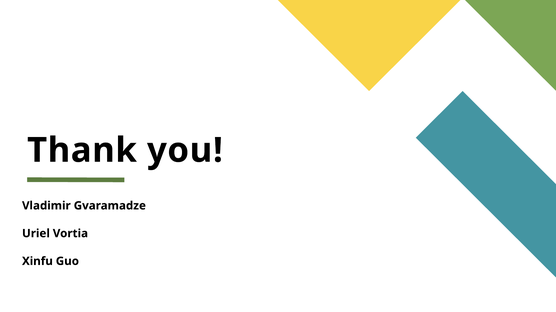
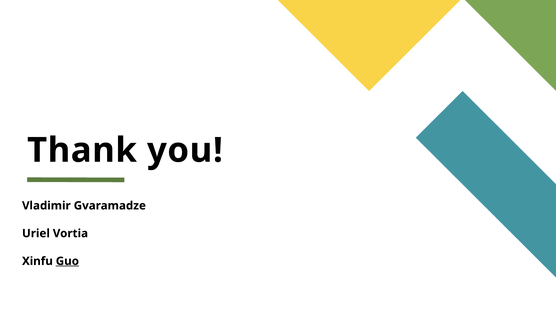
Guo underline: none -> present (67, 262)
